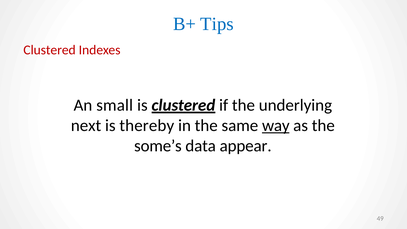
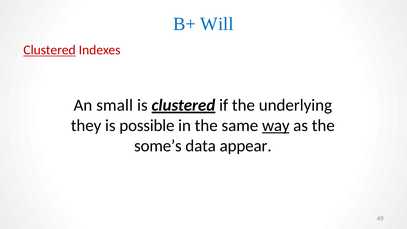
Tips: Tips -> Will (217, 24)
Clustered underline: none -> present (50, 50)
next: next -> they (86, 126)
thereby: thereby -> possible (147, 126)
